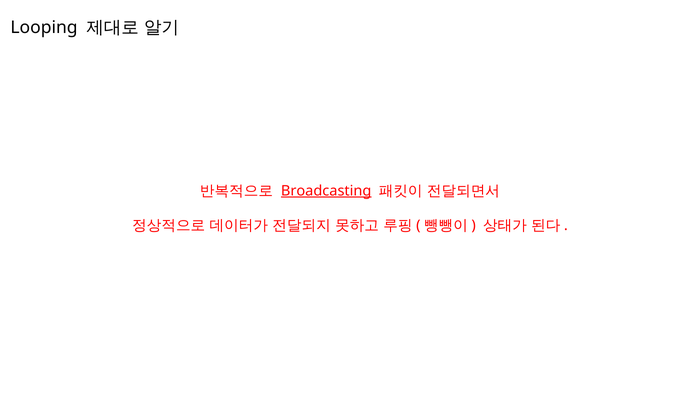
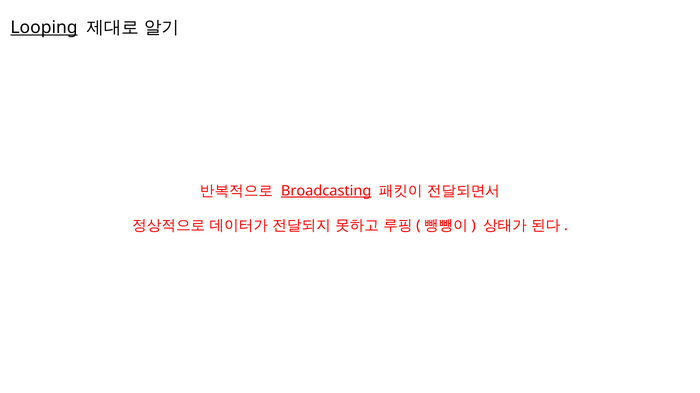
Looping underline: none -> present (44, 28)
